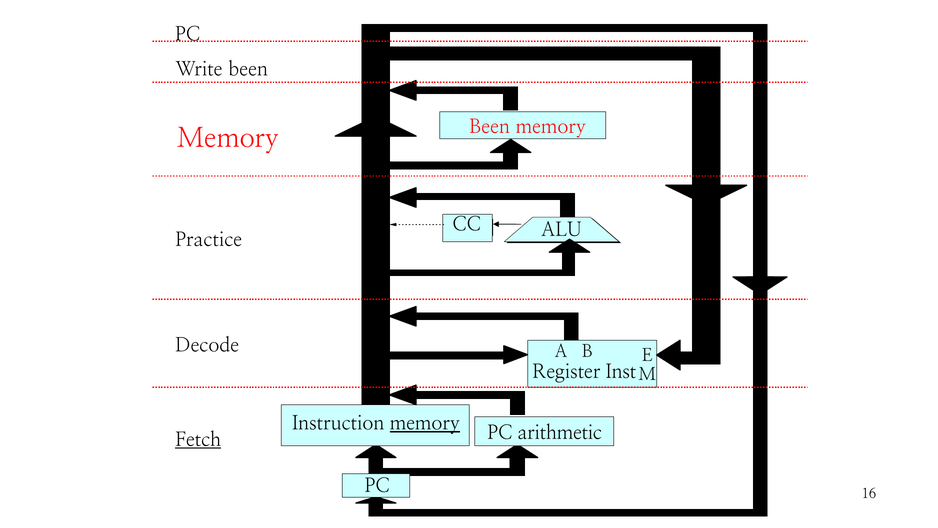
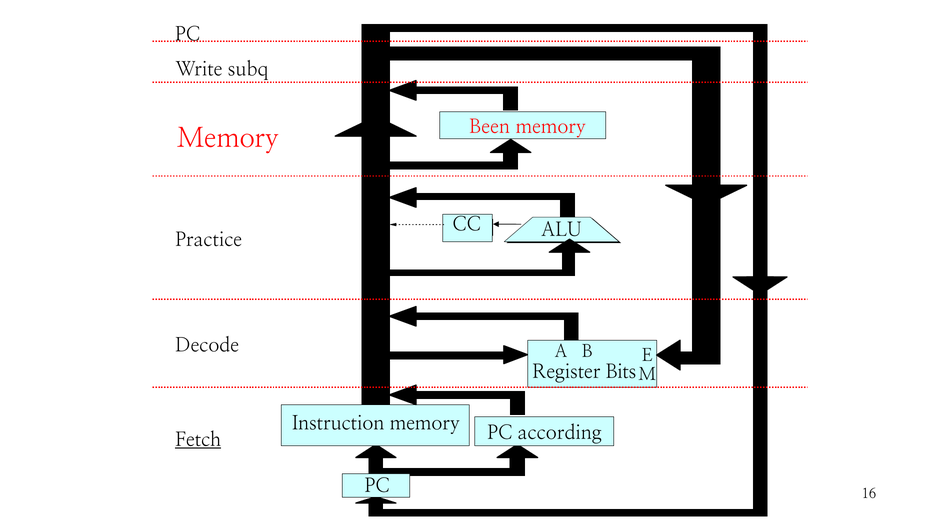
Write been: been -> subq (248, 69)
Inst: Inst -> Bits (621, 372)
memory underline: present -> none (425, 423)
arithmetic: arithmetic -> according (560, 433)
